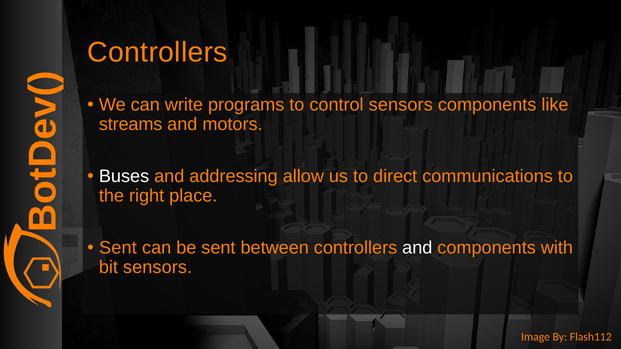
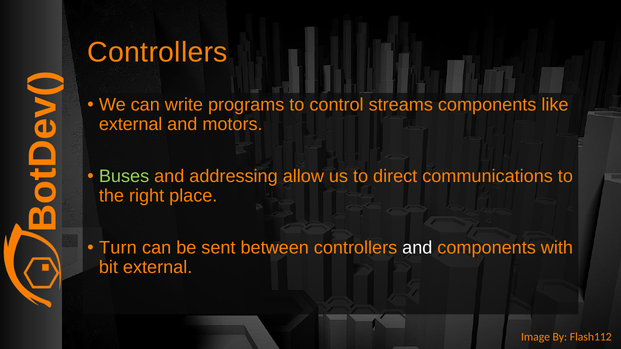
control sensors: sensors -> streams (401, 105)
streams: streams -> external (131, 124)
Buses colour: white -> light green (124, 176)
Sent: Sent -> Turn (118, 248)
bit sensors: sensors -> external (158, 268)
